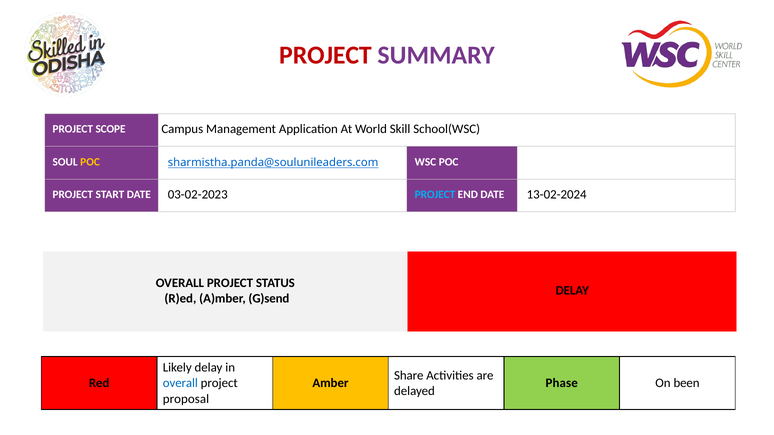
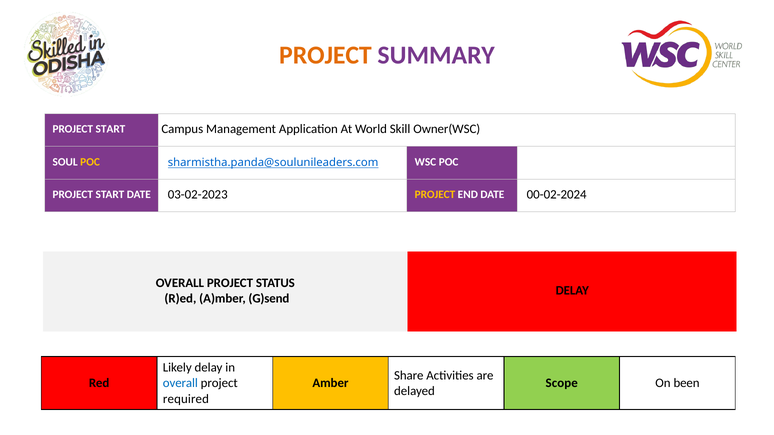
PROJECT colour: red -> orange (325, 55)
SCOPE: SCOPE -> START (110, 129)
School(WSC: School(WSC -> Owner(WSC (447, 129)
PROJECT colour: light blue -> yellow (435, 195)
13-02-2024: 13-02-2024 -> 00-02-2024 (557, 195)
Phase: Phase -> Scope (562, 383)
proposal: proposal -> required (186, 399)
